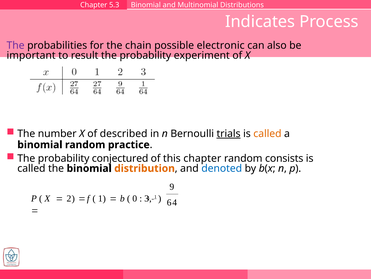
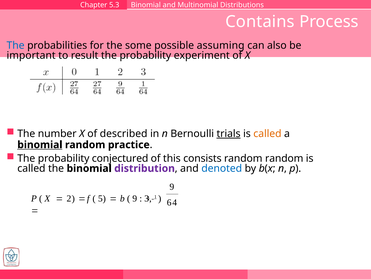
Indicates: Indicates -> Contains (260, 21)
The colour: purple -> blue (16, 45)
chain: chain -> some (138, 45)
electronic: electronic -> assuming (221, 45)
binomial underline: none -> present (40, 144)
this chapter: chapter -> consists (202, 158)
random consists: consists -> random (284, 158)
distribution colour: orange -> purple (145, 168)
1: 1 -> 5 (102, 198)
0: 0 -> 9 (135, 198)
